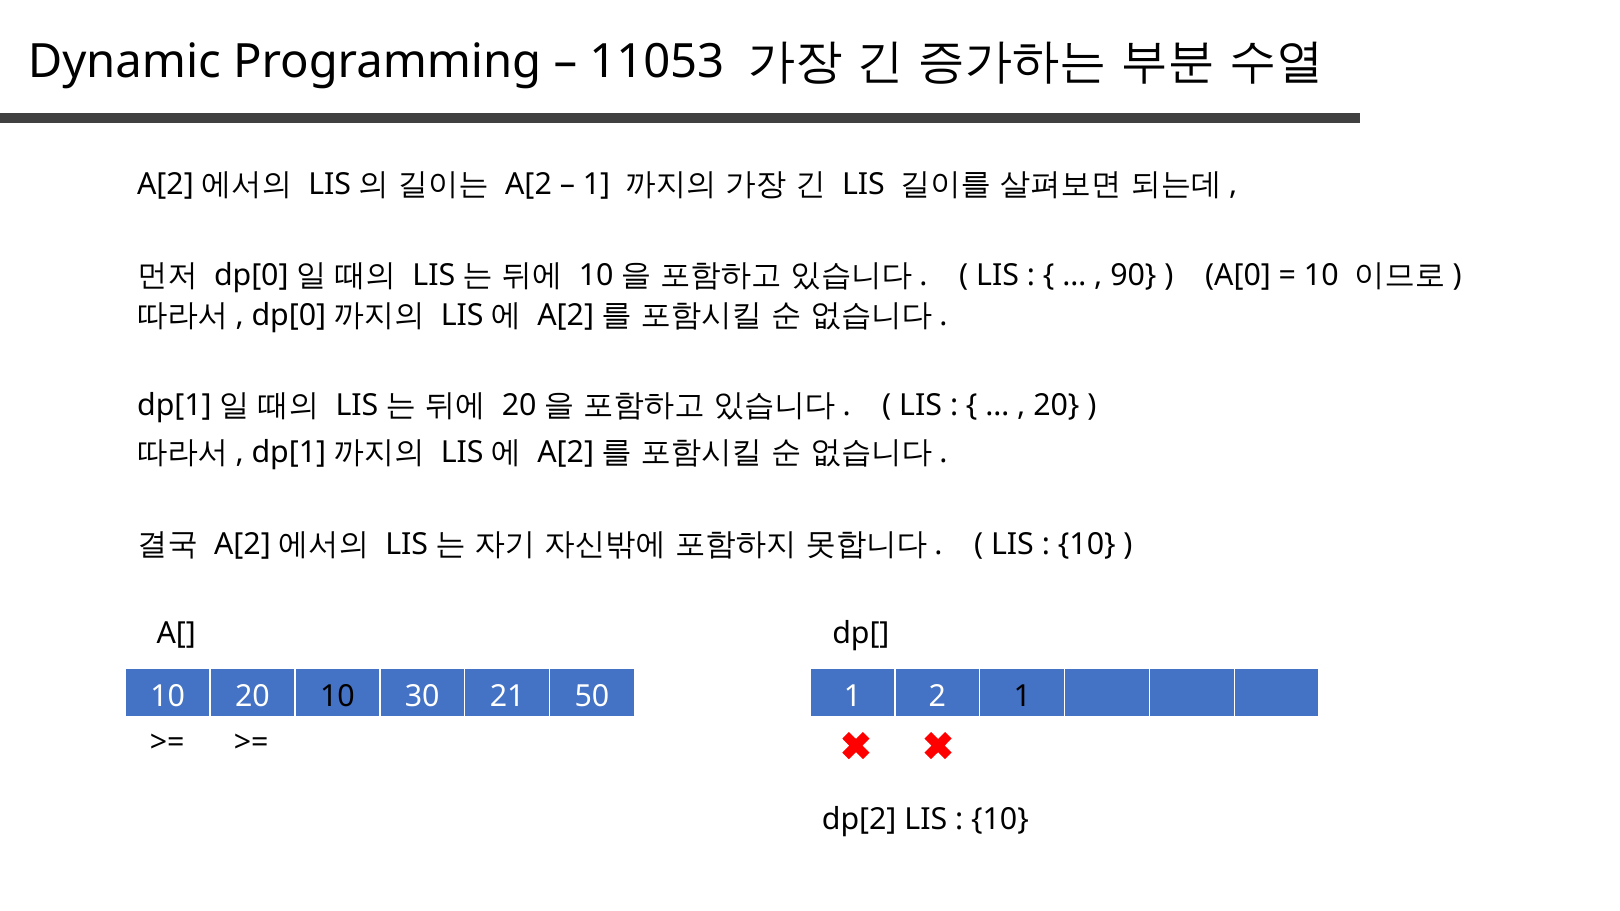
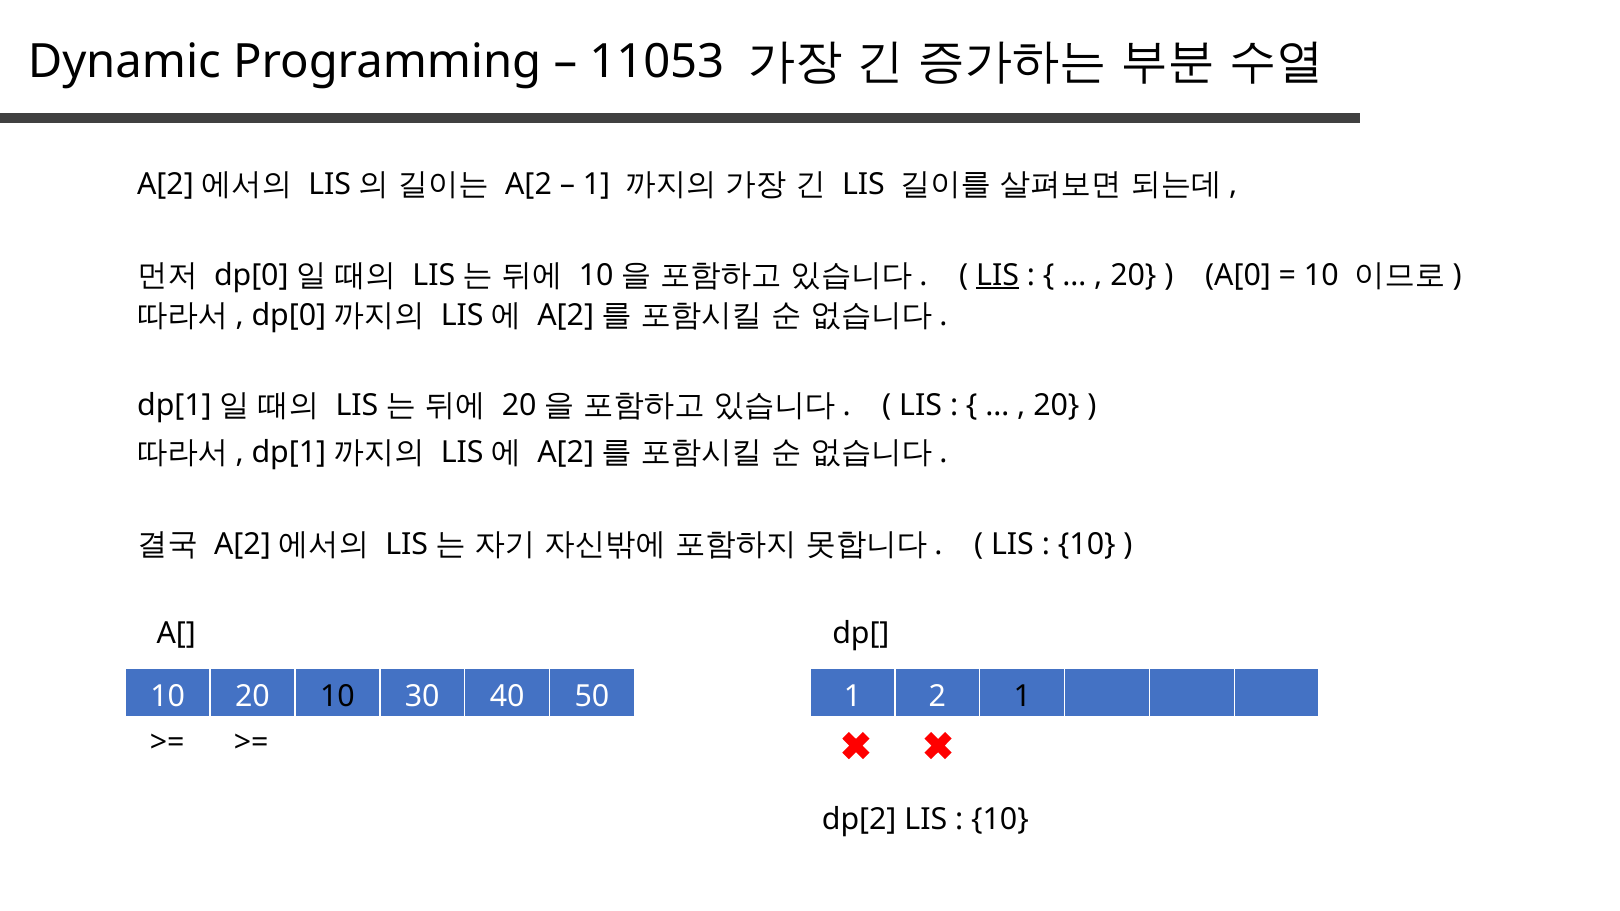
LIS underline: none -> present (998, 275)
90: 90 -> 20 (1133, 275)
21: 21 -> 40 (507, 697)
